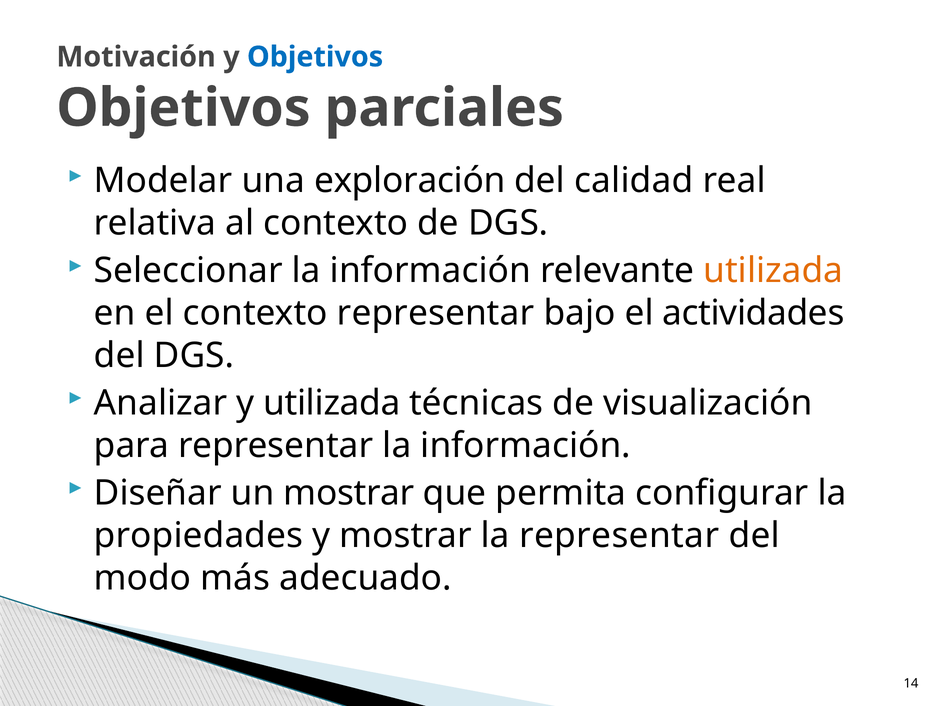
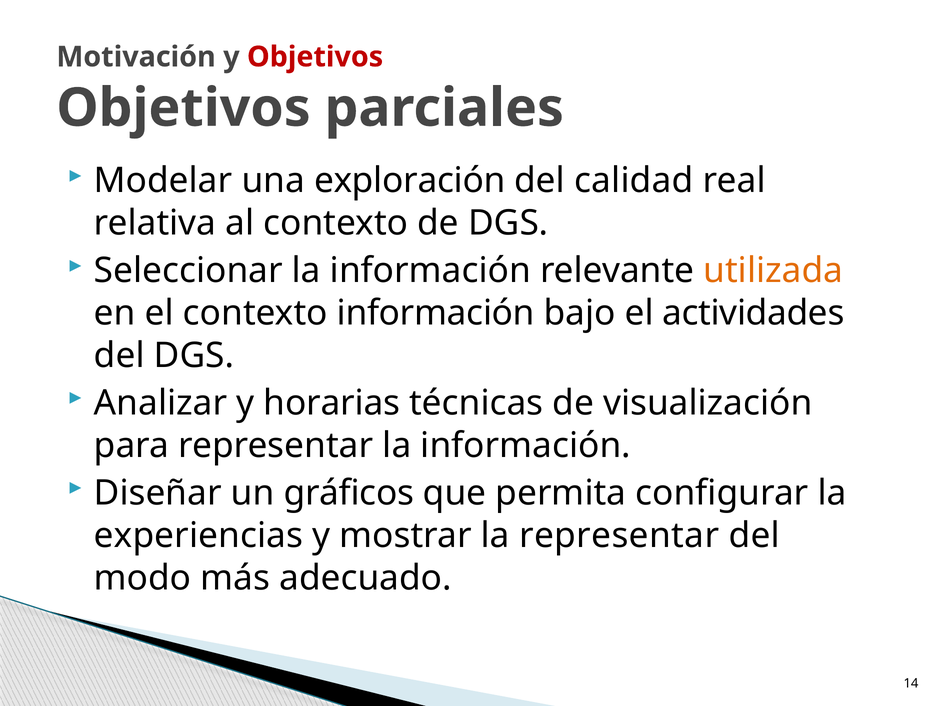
Objetivos colour: blue -> red (315, 57)
contexto representar: representar -> información (436, 313)
y utilizada: utilizada -> horarias (332, 403)
un mostrar: mostrar -> gráficos (349, 493)
propiedades: propiedades -> experiencias (199, 535)
